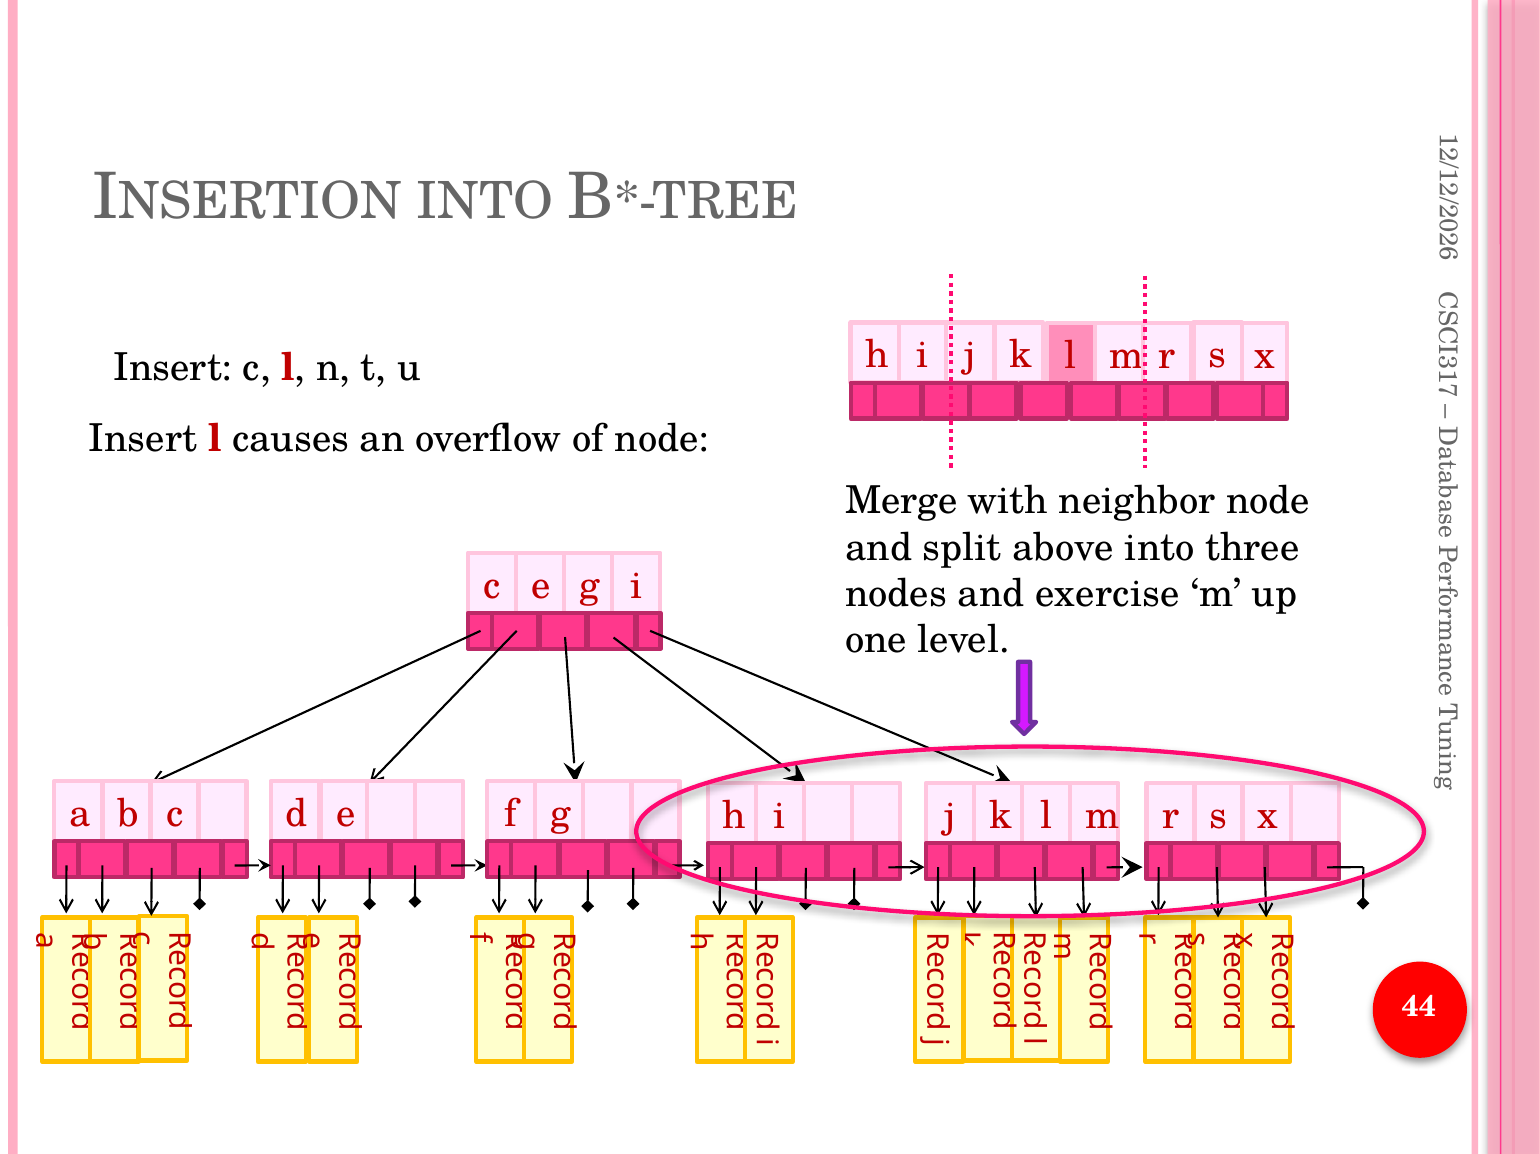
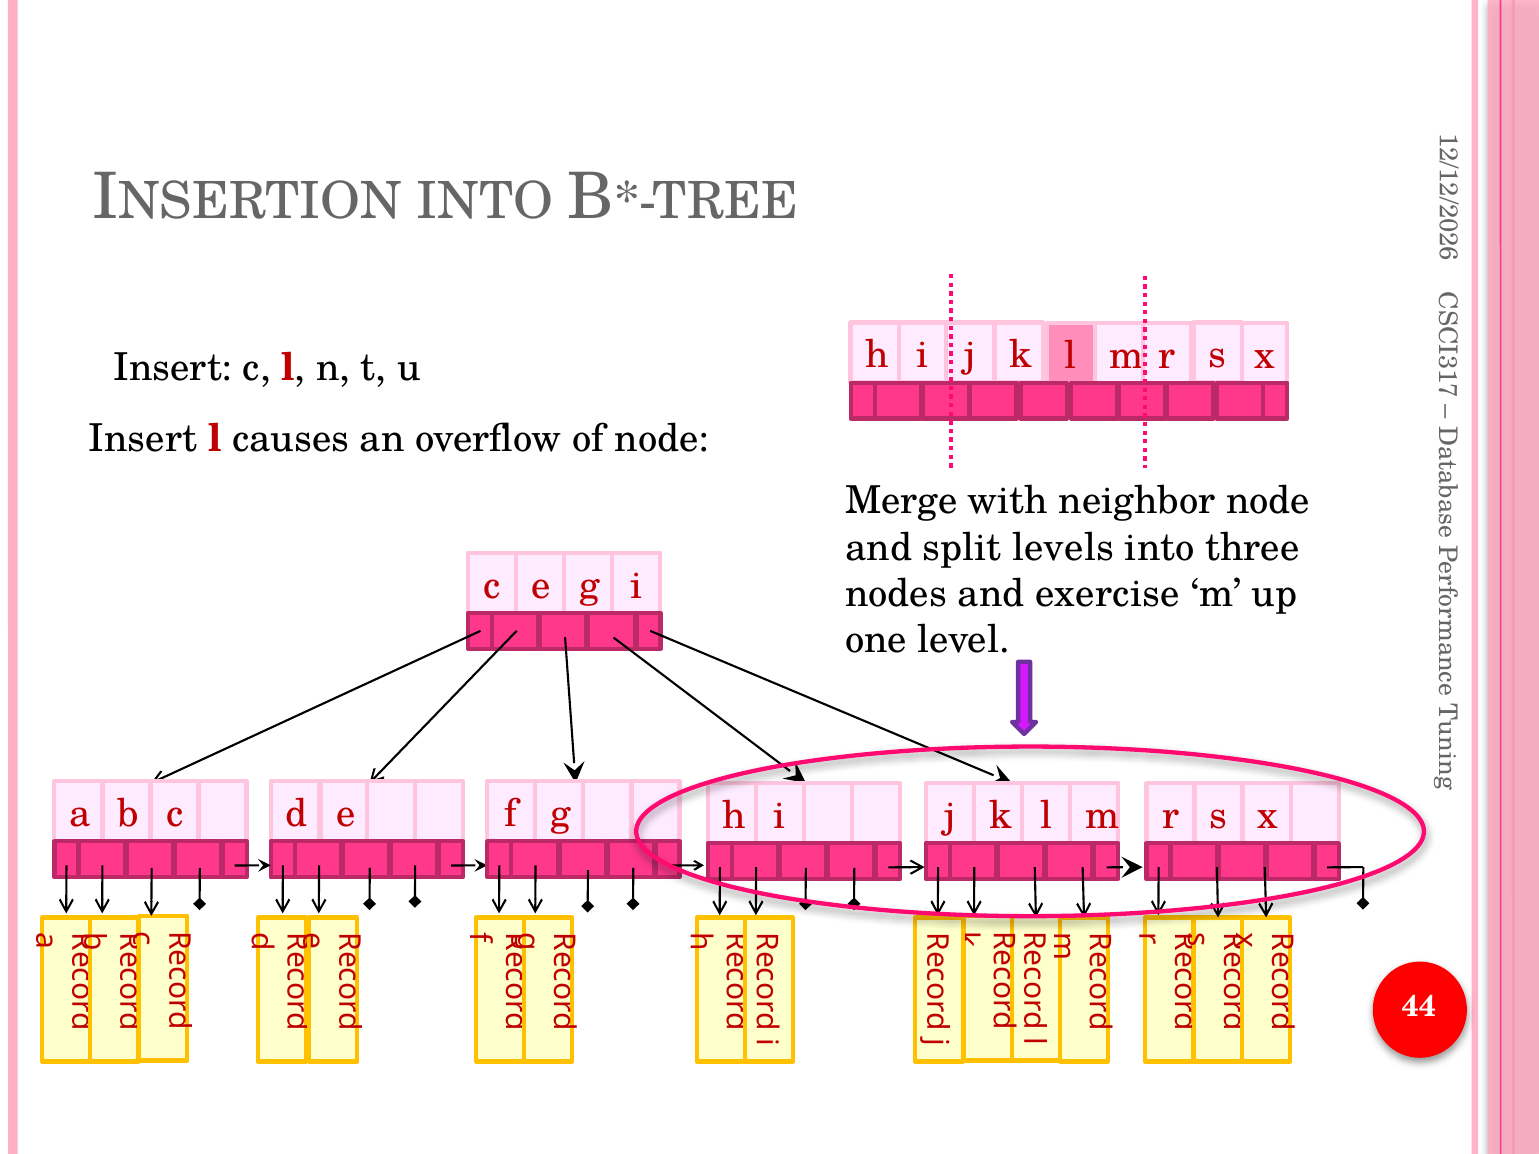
above: above -> levels (1063, 548)
